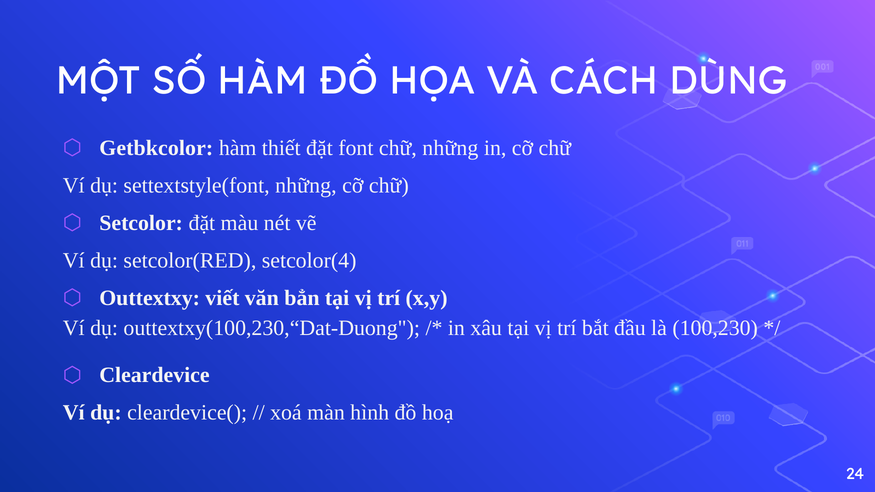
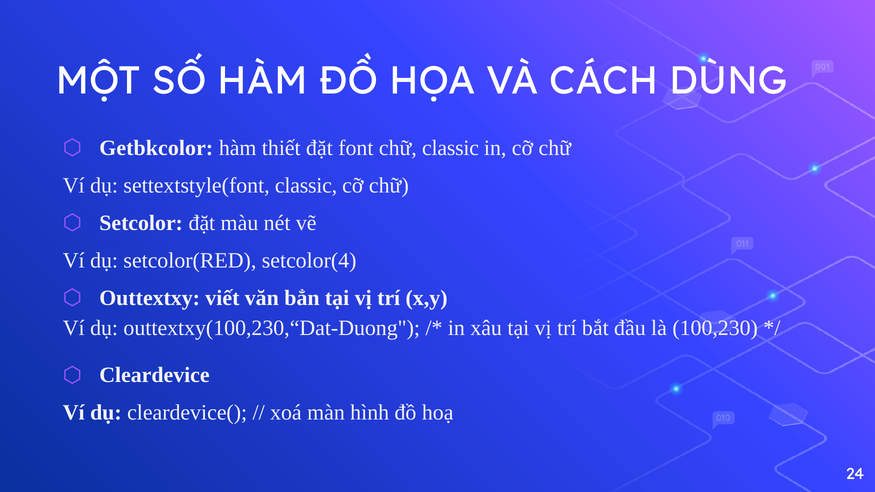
chữ những: những -> classic (451, 148)
settextstyle(font những: những -> classic (306, 185)
